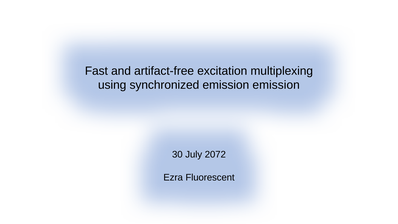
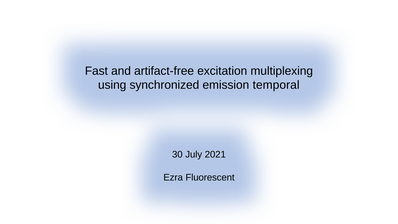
emission emission: emission -> temporal (276, 85)
2072: 2072 -> 2021 (215, 155)
